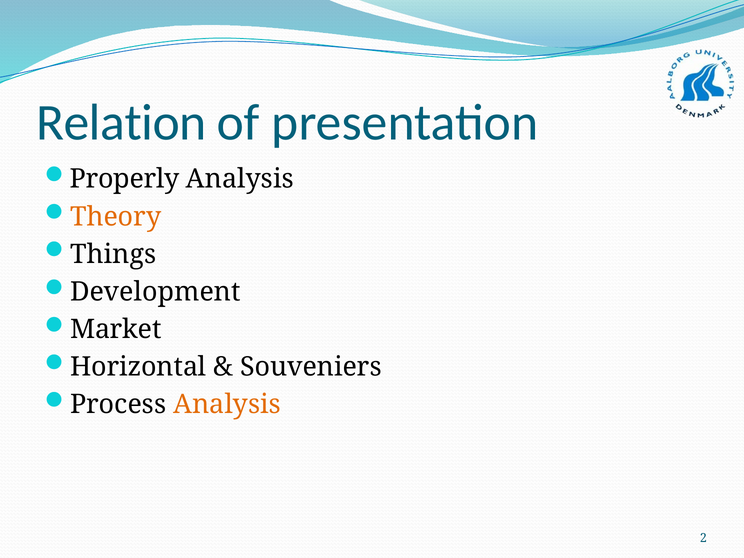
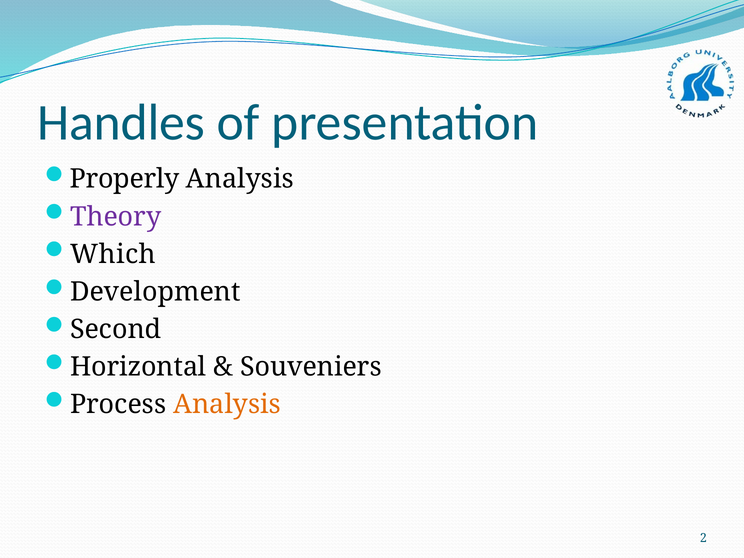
Relation: Relation -> Handles (121, 123)
Theory colour: orange -> purple (116, 217)
Things: Things -> Which (113, 254)
Market: Market -> Second (116, 329)
